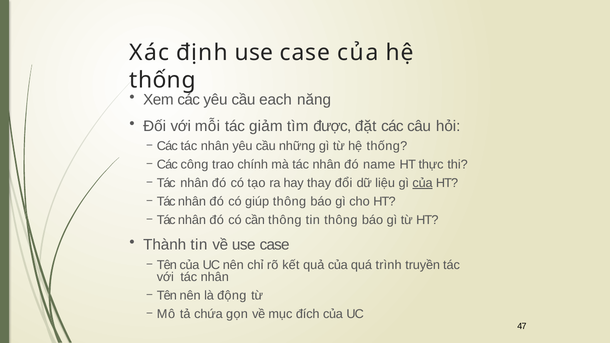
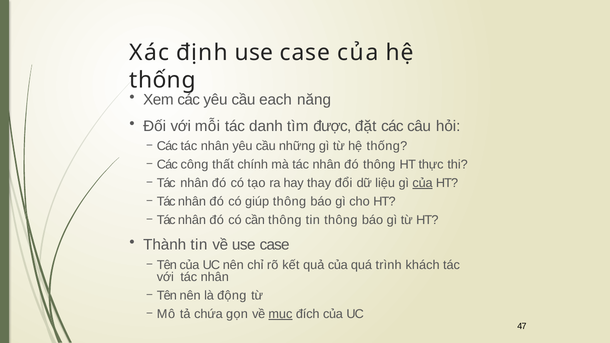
giảm: giảm -> danh (266, 126)
trao: trao -> thất (223, 165)
đó name: name -> thông (379, 165)
truyền: truyền -> khách (423, 265)
mục underline: none -> present (280, 314)
